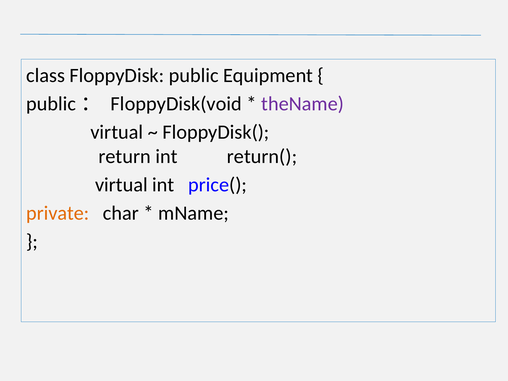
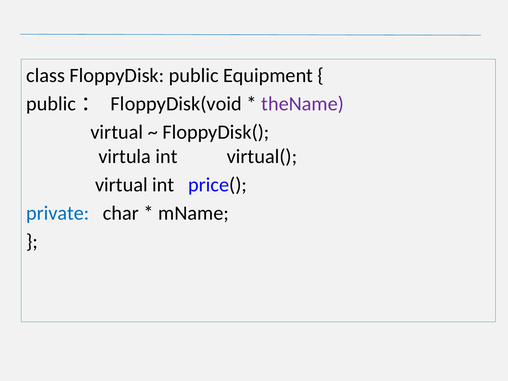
return: return -> virtula (125, 157)
return(: return( -> virtual( (262, 157)
private colour: orange -> blue (58, 213)
